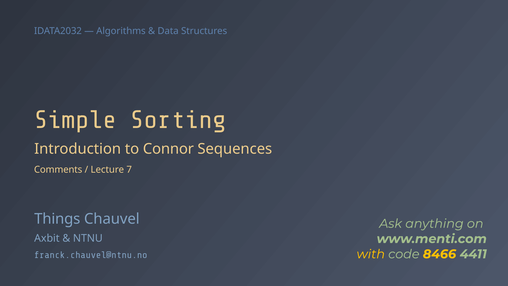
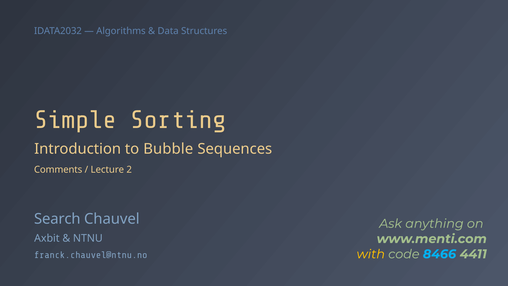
Connor: Connor -> Bubble (168, 149)
7: 7 -> 2 (129, 170)
Things: Things -> Search (57, 219)
8466 colour: yellow -> light blue (439, 254)
